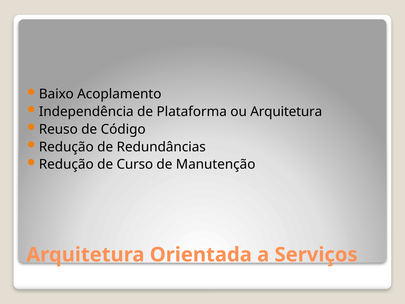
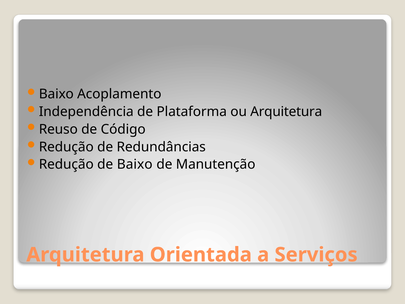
de Curso: Curso -> Baixo (135, 164)
